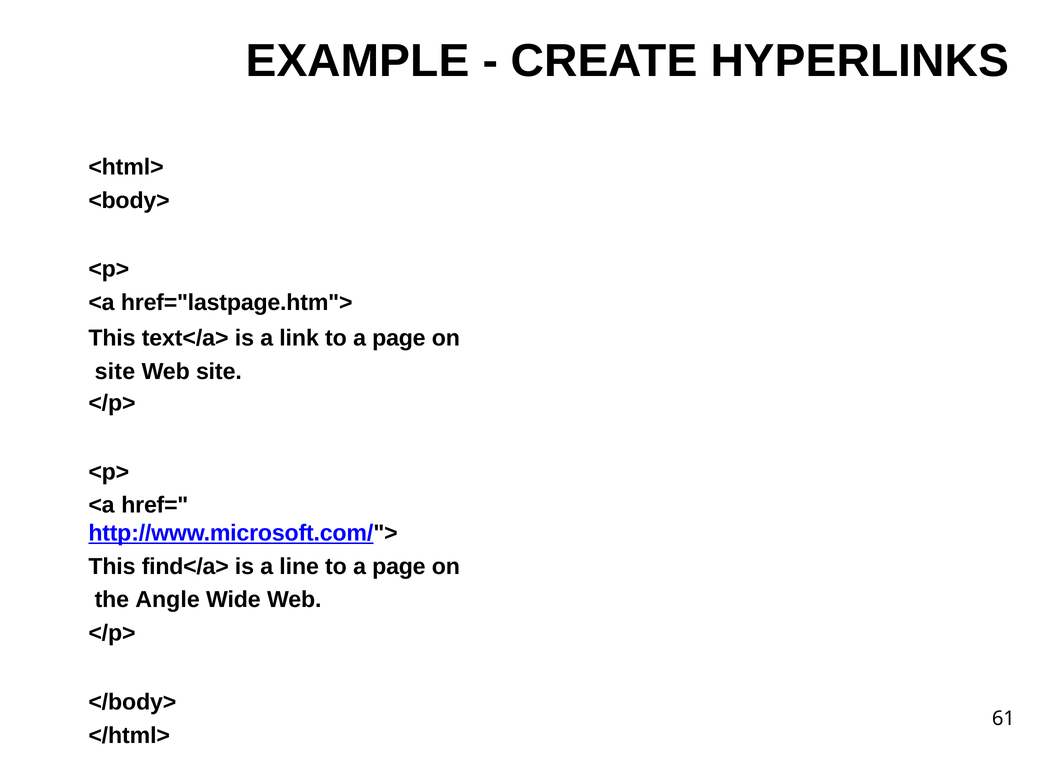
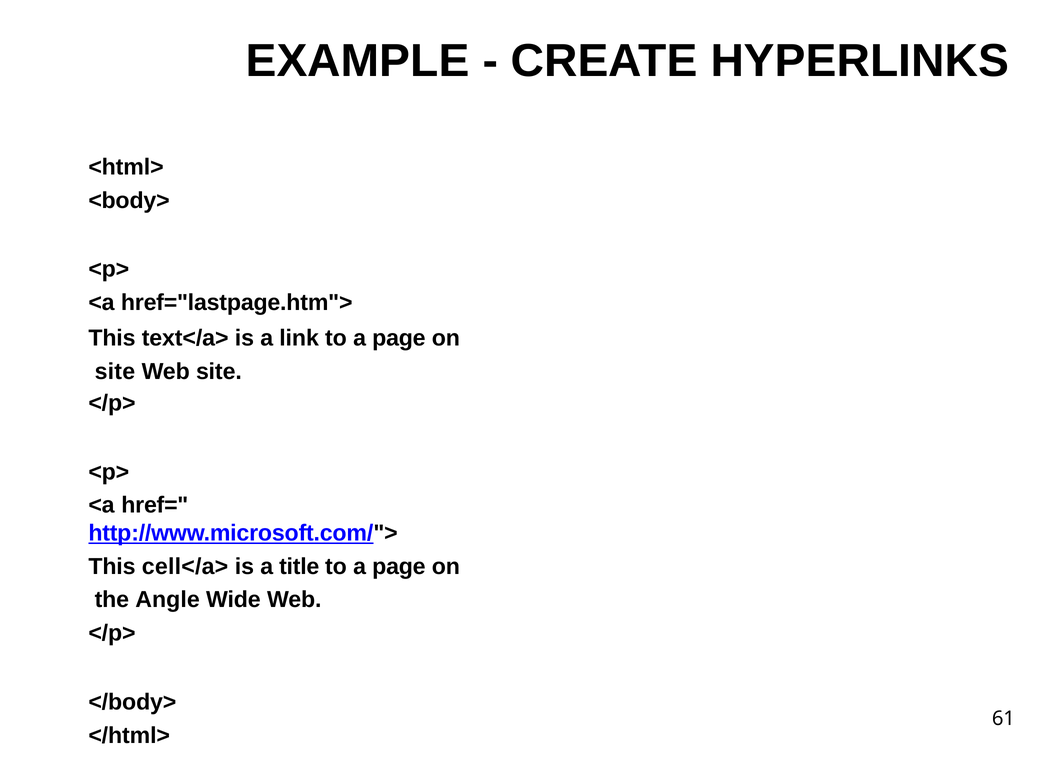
find</a>: find</a> -> cell</a> (185, 567)
line: line -> title (299, 567)
